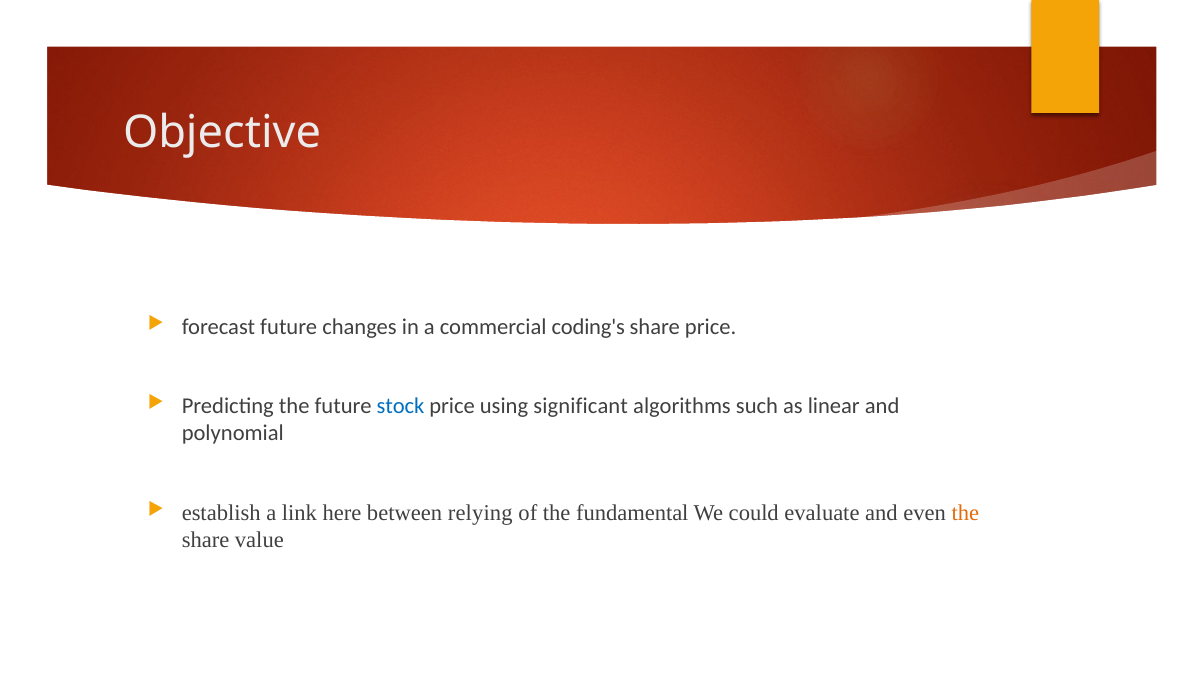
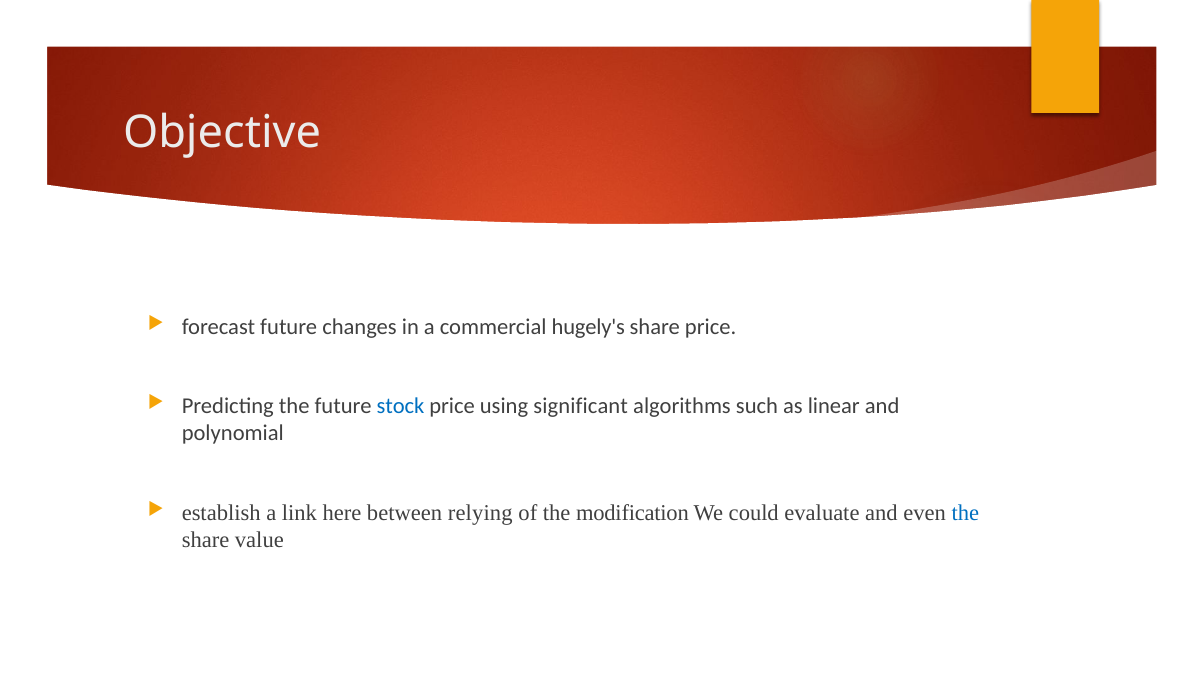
coding's: coding's -> hugely's (588, 327)
fundamental: fundamental -> modification (632, 512)
the colour: orange -> blue (965, 512)
